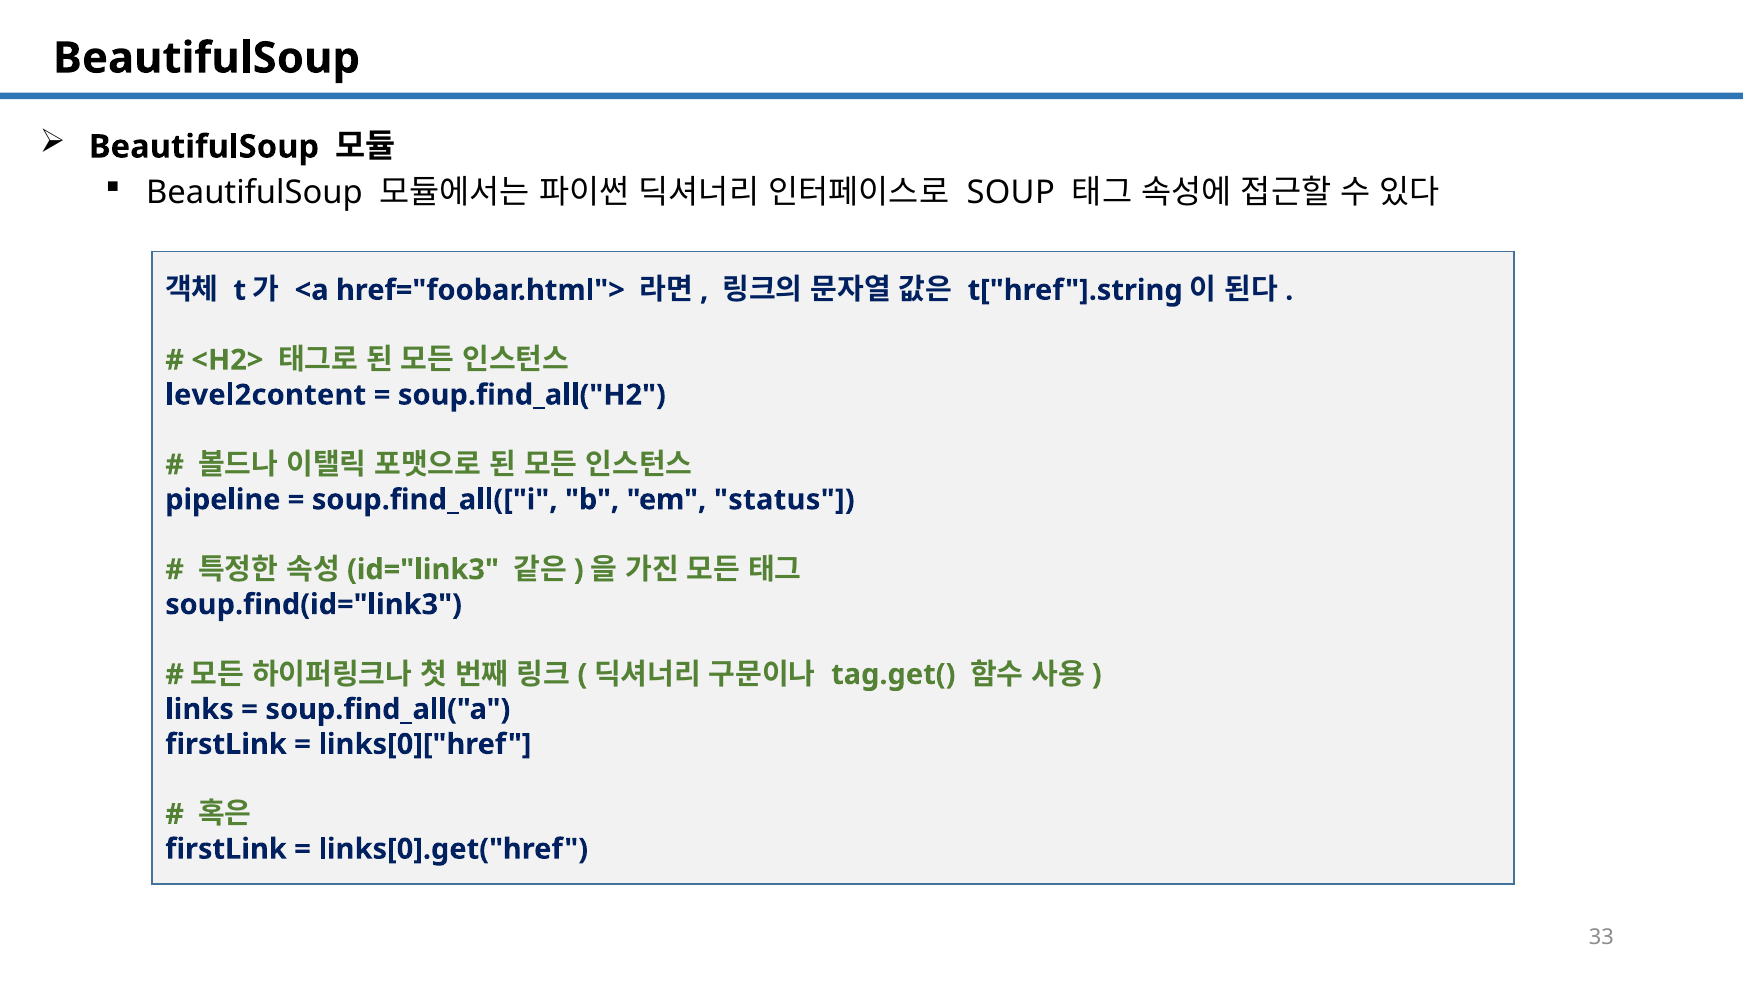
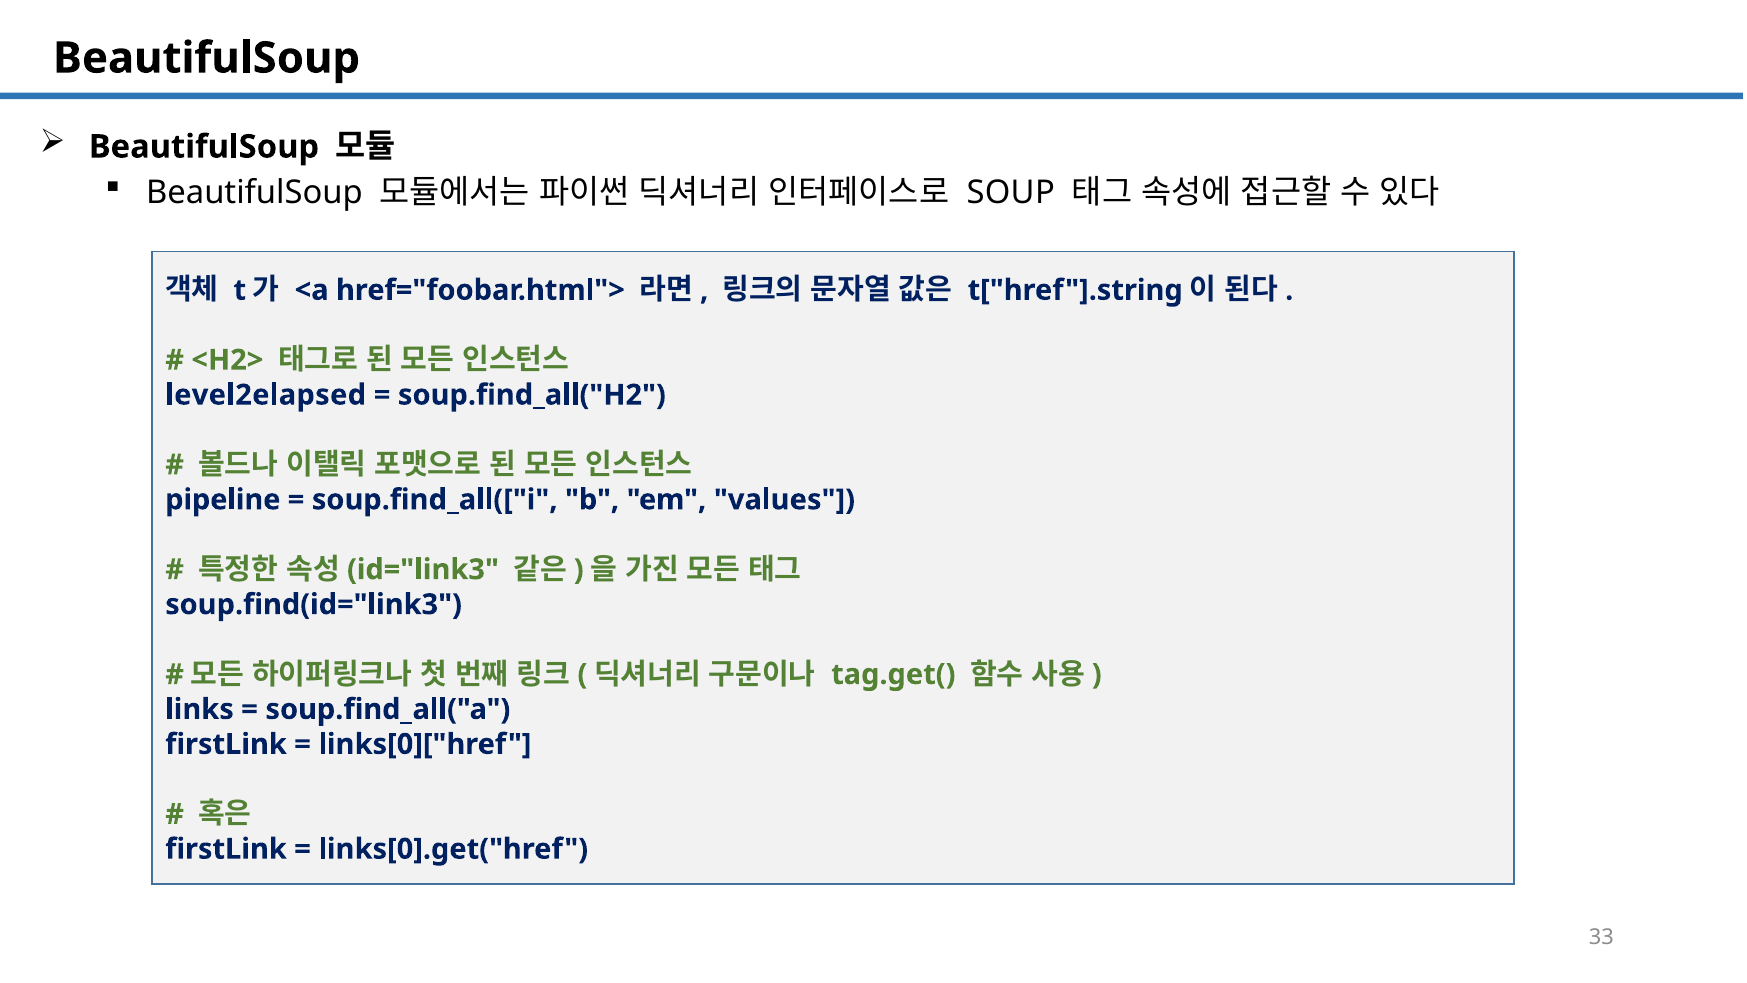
level2content: level2content -> level2elapsed (266, 395)
status: status -> values (784, 500)
